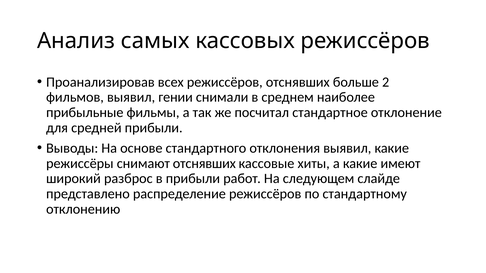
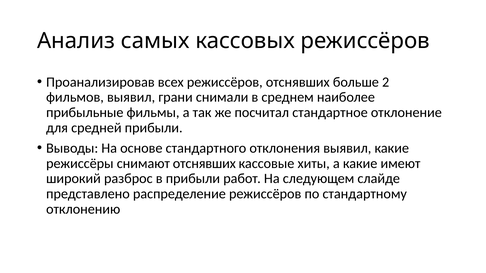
гении: гении -> грани (176, 97)
